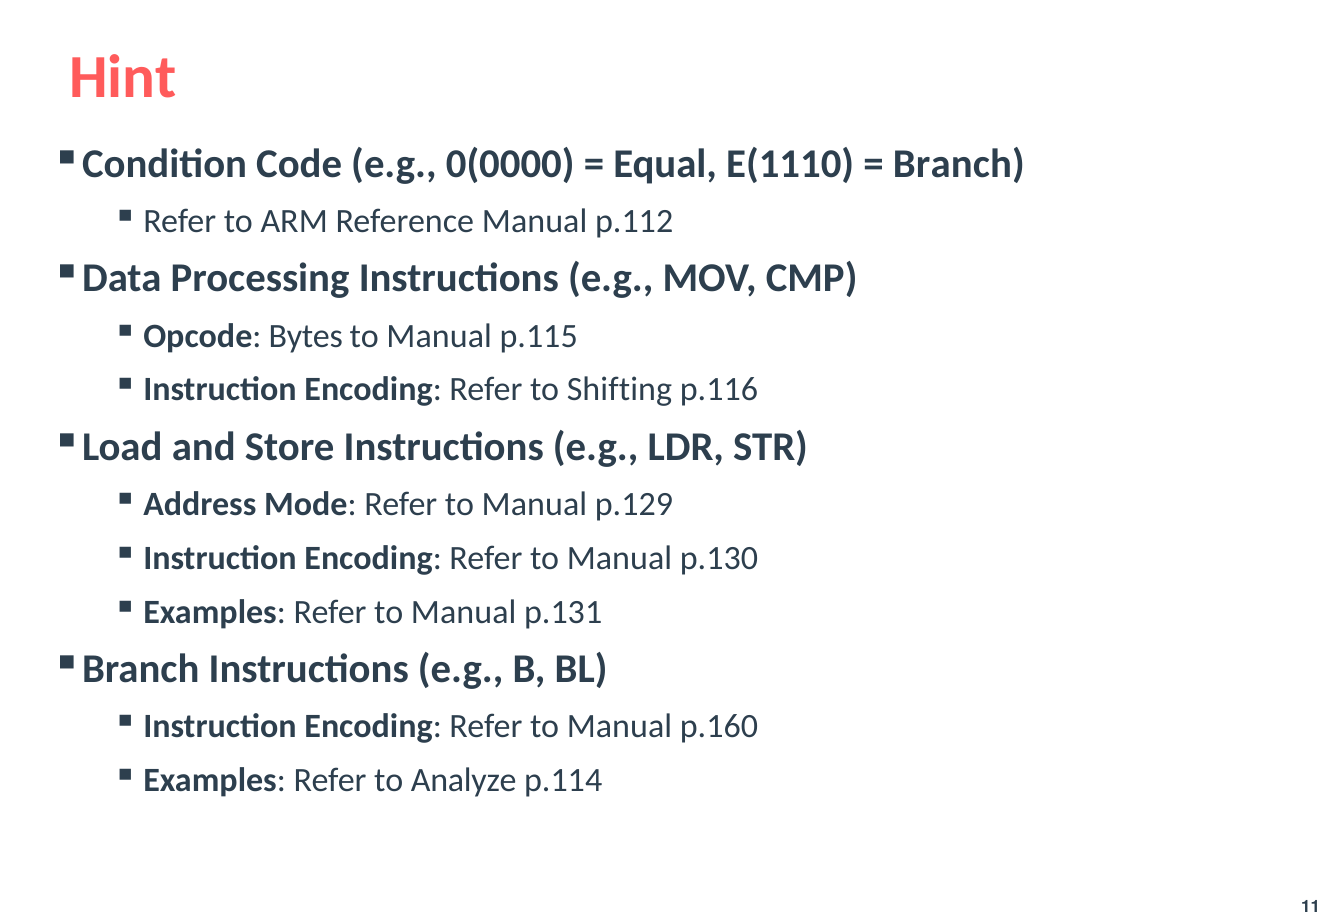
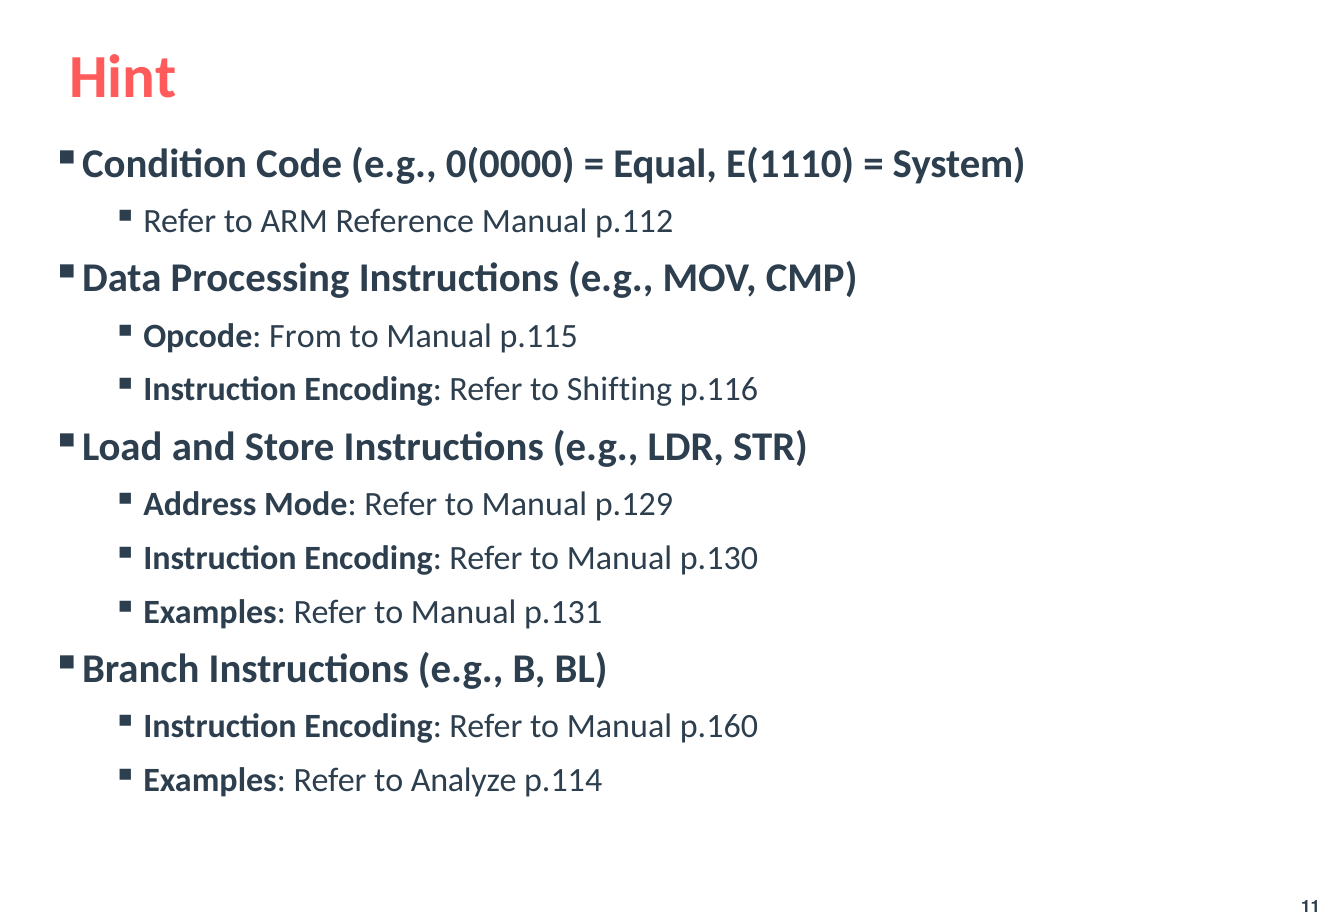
Branch: Branch -> System (959, 164)
Bytes: Bytes -> From (306, 336)
